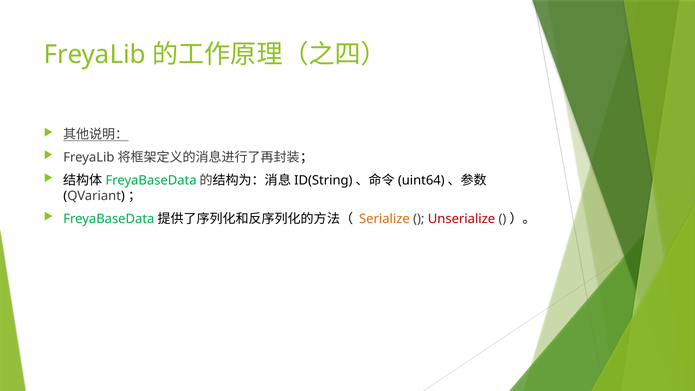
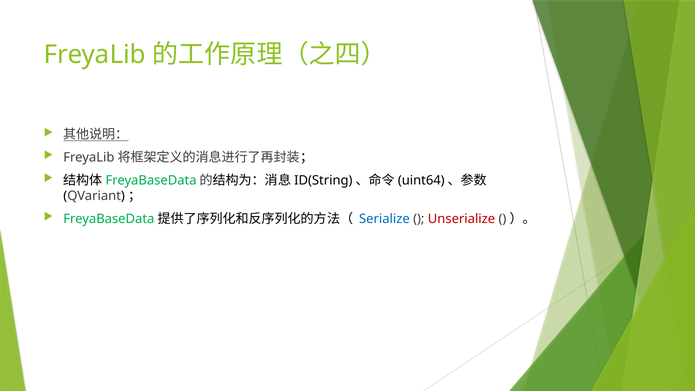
Serialize colour: orange -> blue (384, 219)
